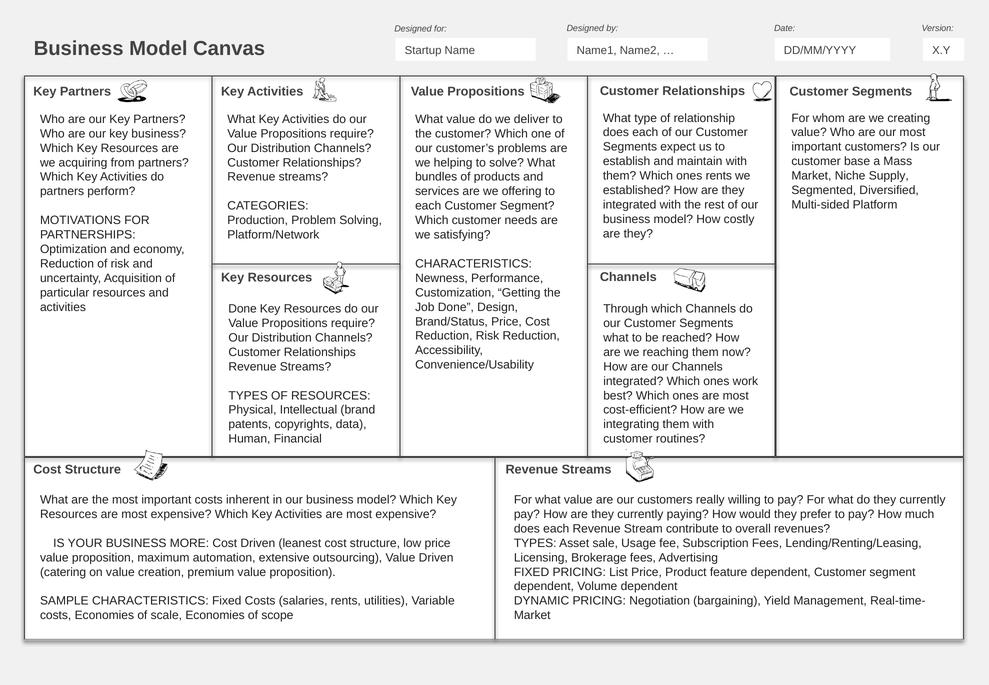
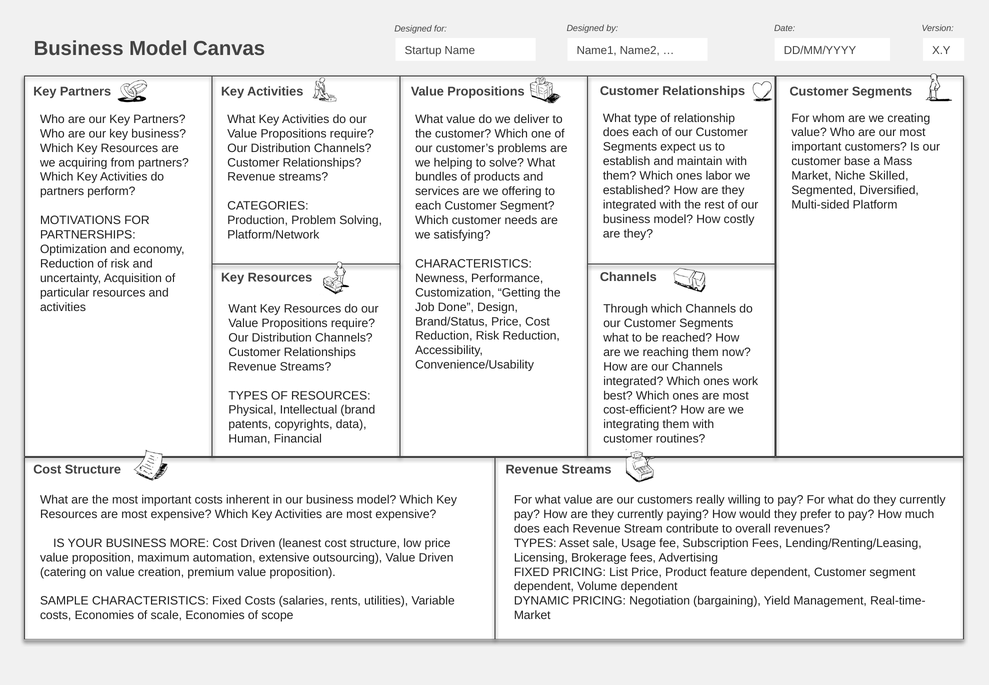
ones rents: rents -> labor (719, 176)
Supply: Supply -> Skilled (889, 176)
Done: Done -> Want (242, 309)
